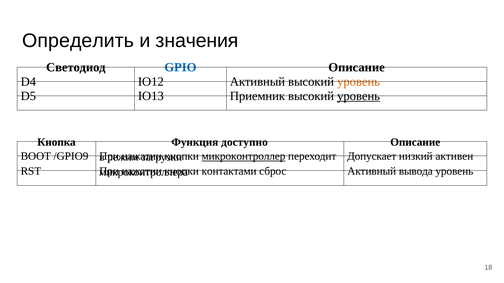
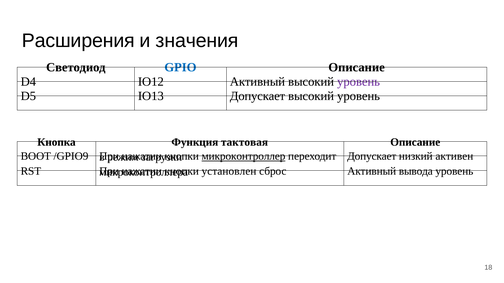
Определить: Определить -> Расширения (78, 41)
уровень colour: orange -> purple (359, 82)
IO13 Приемник: Приемник -> Допускает (258, 96)
уровень underline: present -> none (359, 96)
доступно: доступно -> тактовая (245, 142)
контактами: контактами -> установлен (229, 171)
